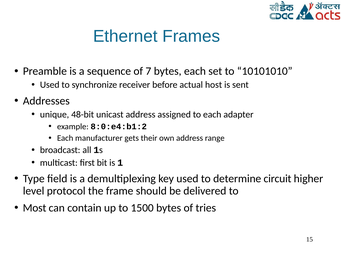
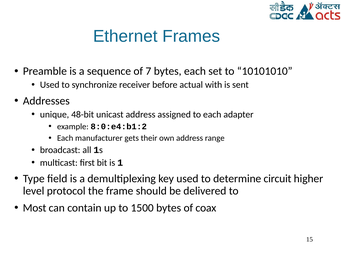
host: host -> with (214, 85)
tries: tries -> coax (206, 208)
